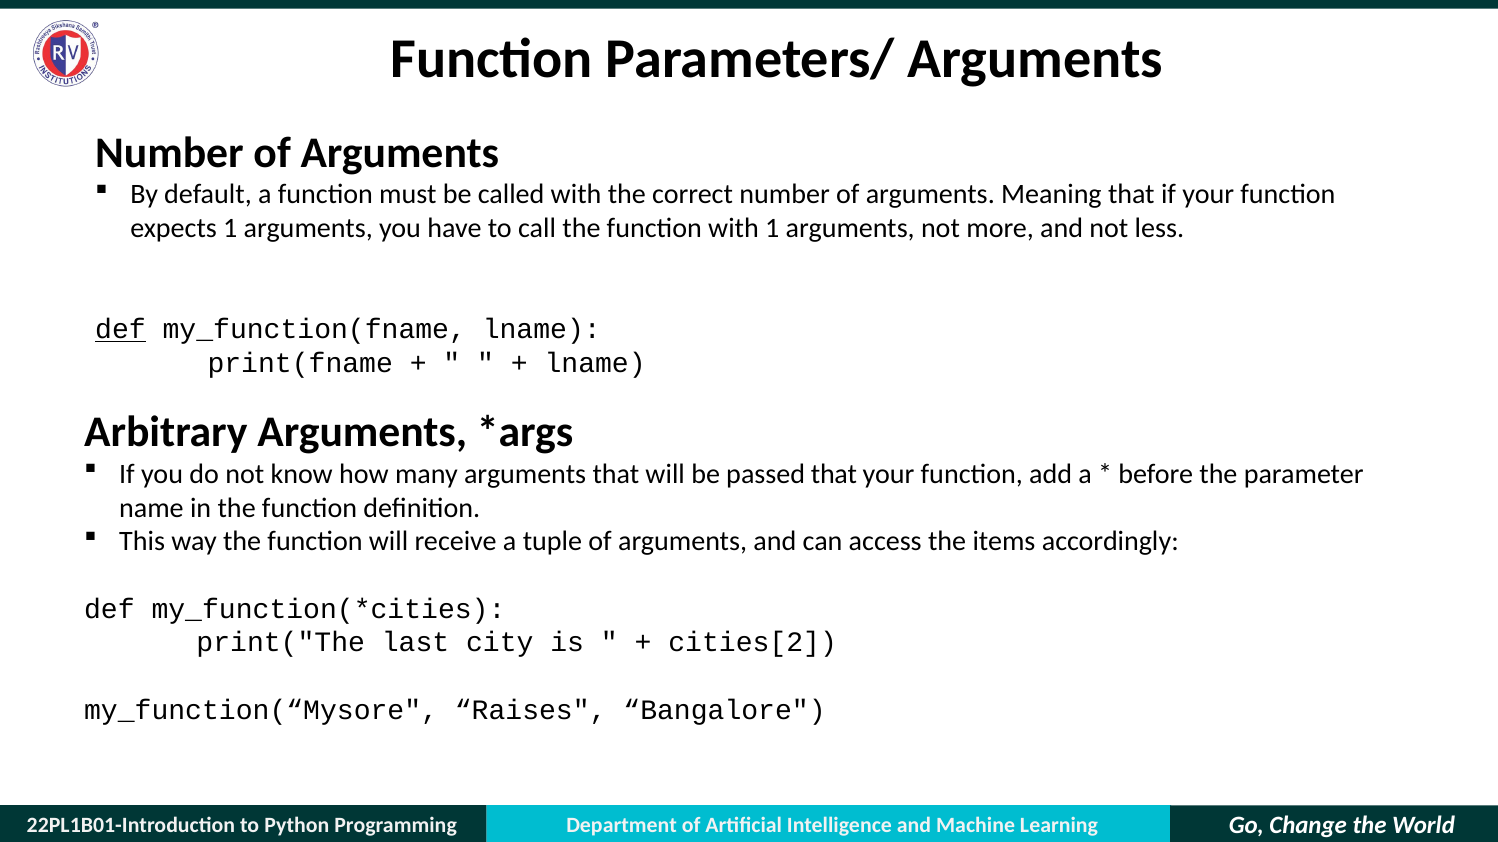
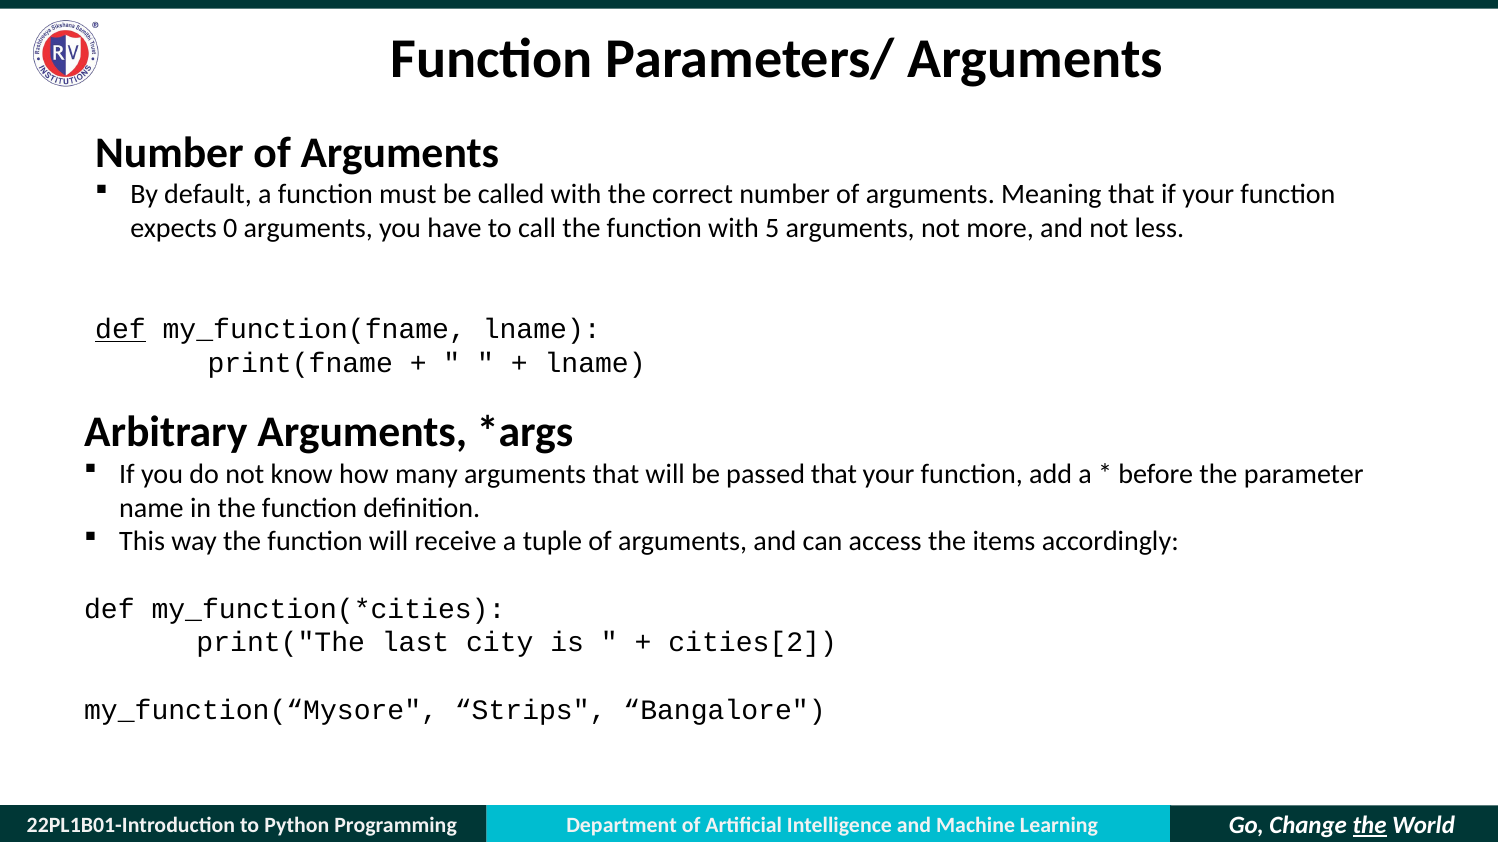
expects 1: 1 -> 0 (230, 228)
with 1: 1 -> 5 (772, 228)
Raises: Raises -> Strips (531, 710)
the underline: none -> present (1370, 826)
